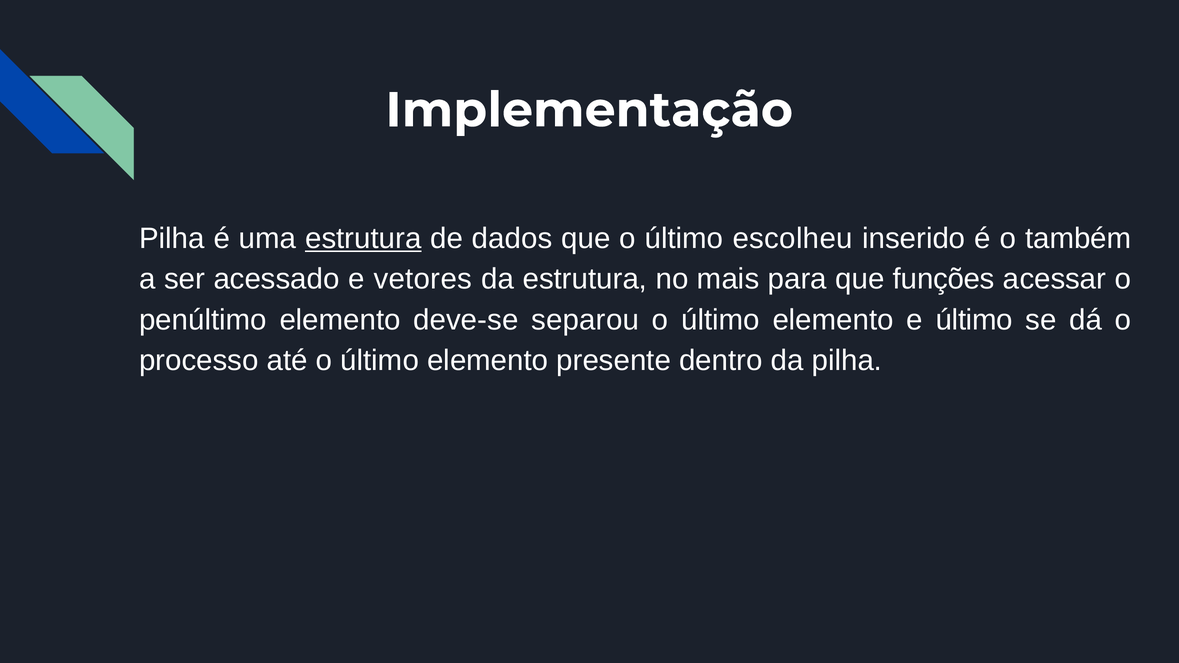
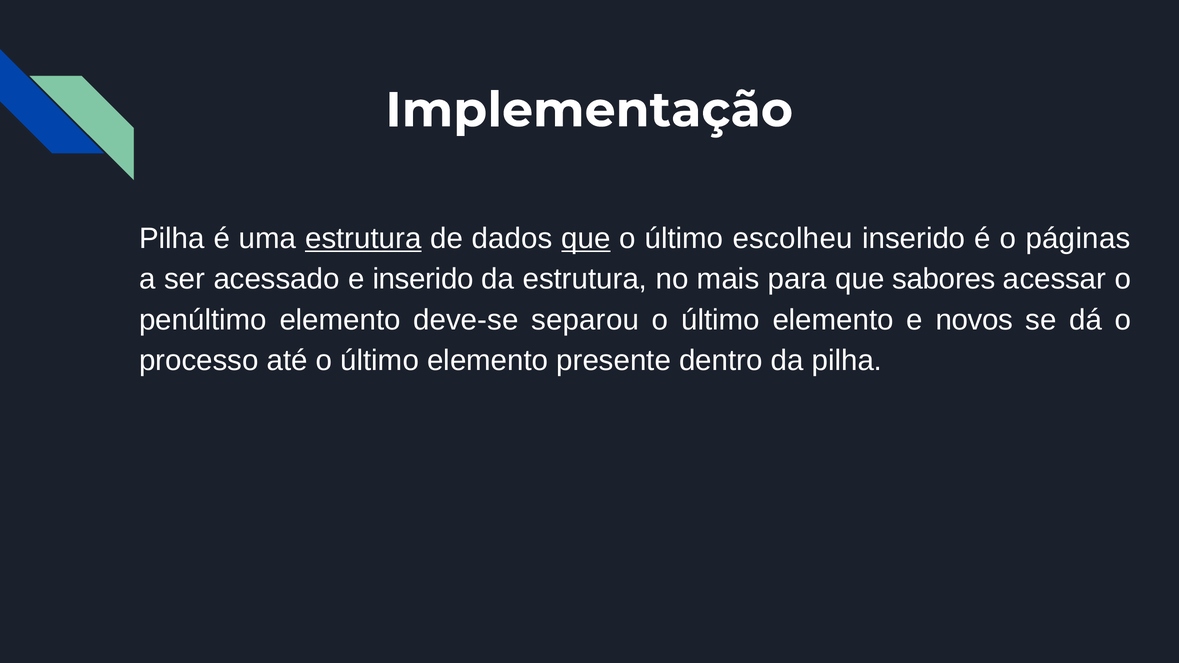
que underline: none -> present (586, 239)
também: também -> páginas (1078, 239)
e vetores: vetores -> inserido (423, 279)
funções: funções -> sabores (944, 279)
e último: último -> novos (974, 320)
